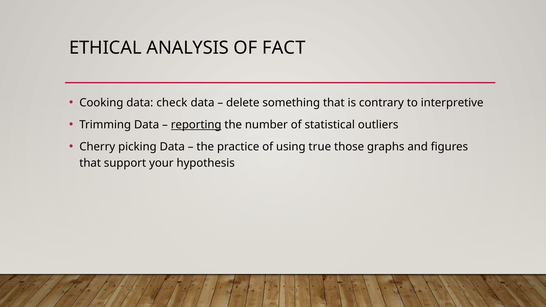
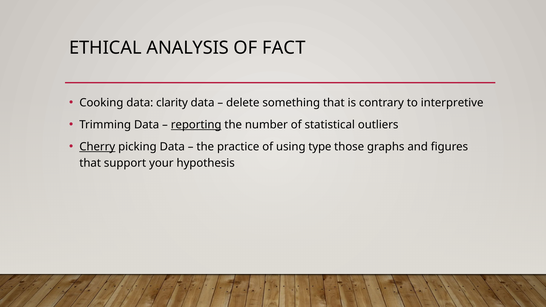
check: check -> clarity (172, 103)
Cherry underline: none -> present (97, 147)
true: true -> type (320, 147)
